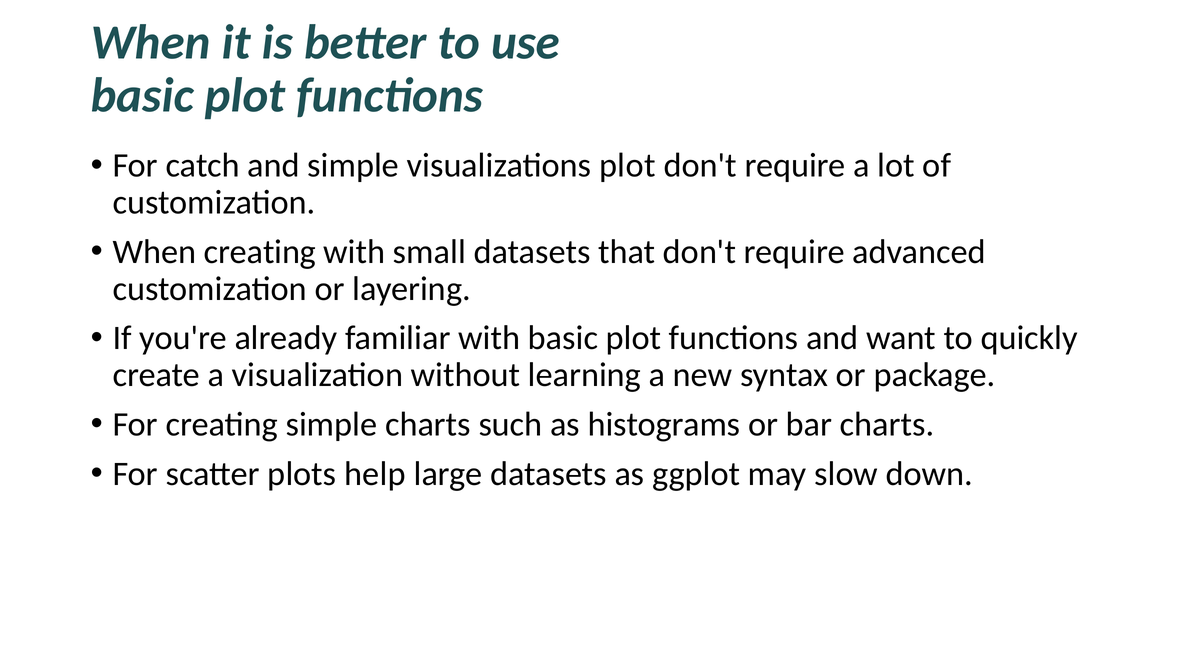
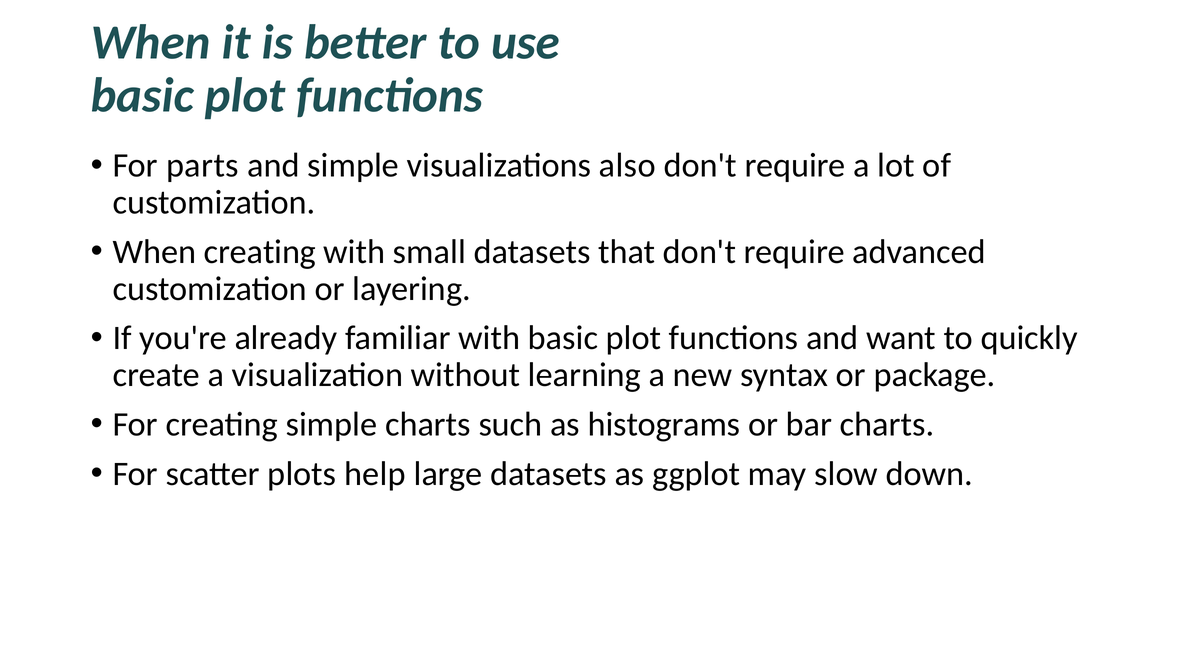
catch: catch -> parts (202, 166)
visualizations plot: plot -> also (627, 166)
